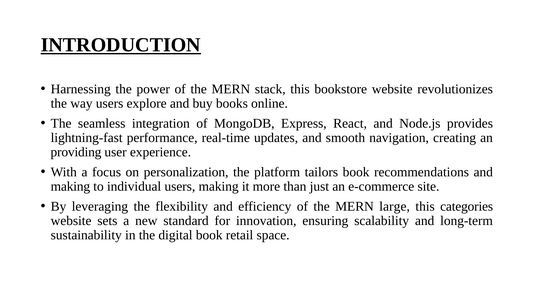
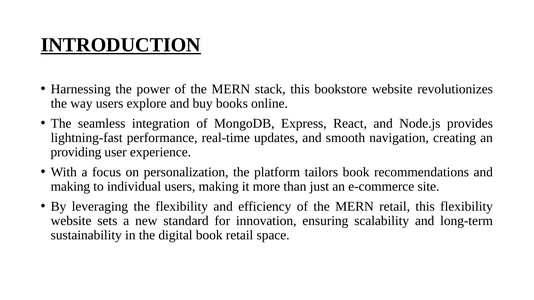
MERN large: large -> retail (395, 207)
this categories: categories -> flexibility (467, 207)
